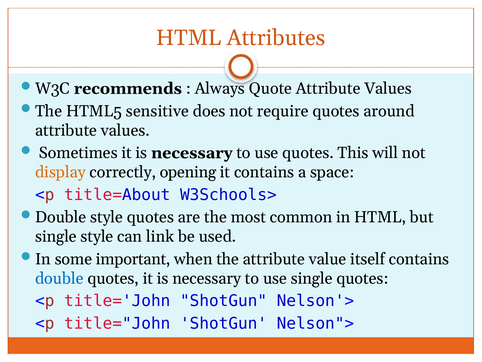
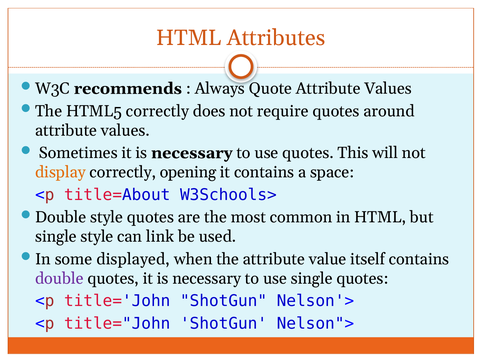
HTML5 sensitive: sensitive -> correctly (157, 111)
important: important -> displayed (133, 259)
double colour: blue -> purple (59, 278)
